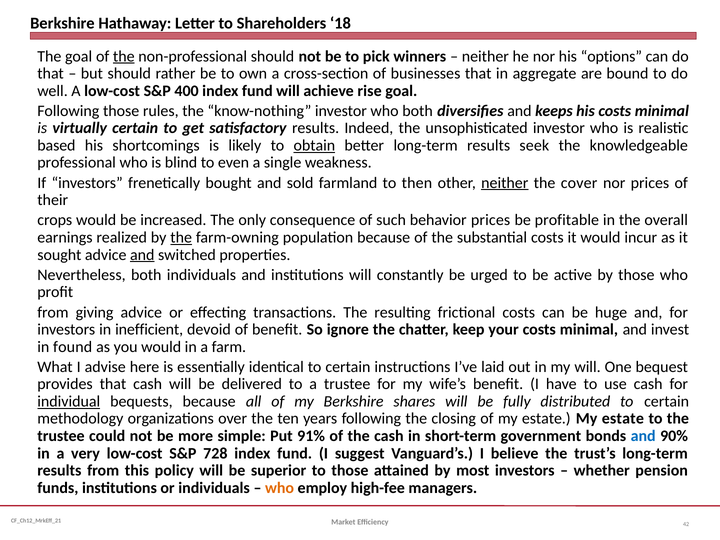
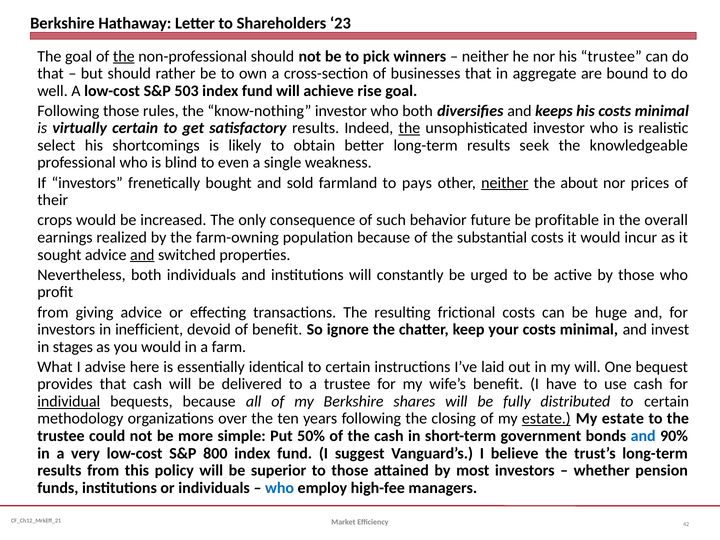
18: 18 -> 23 (340, 23)
his options: options -> trustee (611, 56)
400: 400 -> 503 (187, 91)
the underline: none -> present (409, 128)
based: based -> select (56, 145)
obtain underline: present -> none (314, 145)
then: then -> pays (417, 183)
cover: cover -> about (579, 183)
behavior prices: prices -> future (491, 220)
the underline: present -> none (181, 237)
found: found -> stages (73, 347)
estate underline: none -> present (546, 419)
91%: 91% -> 50% (311, 436)
728: 728 -> 800 (215, 453)
who colour: orange -> blue (280, 488)
